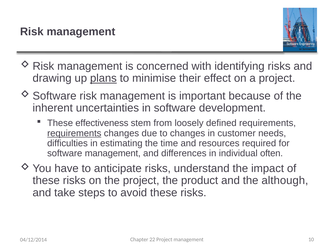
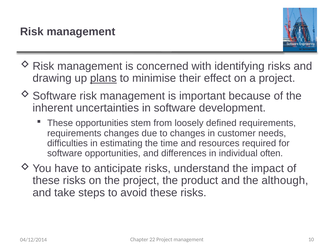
These effectiveness: effectiveness -> opportunities (102, 123)
requirements underline: present -> none (74, 133)
software management: management -> opportunities (113, 153)
